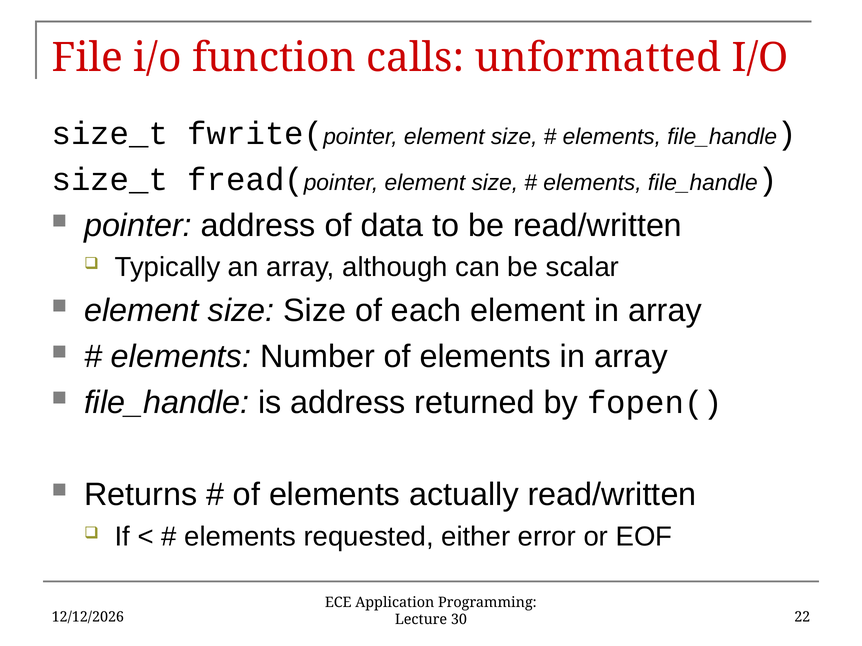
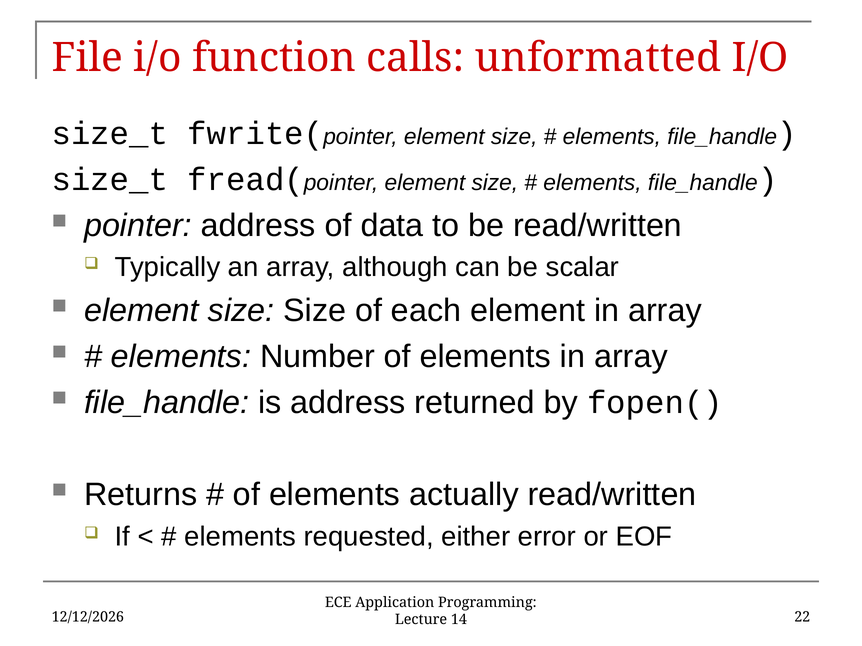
30: 30 -> 14 (459, 620)
